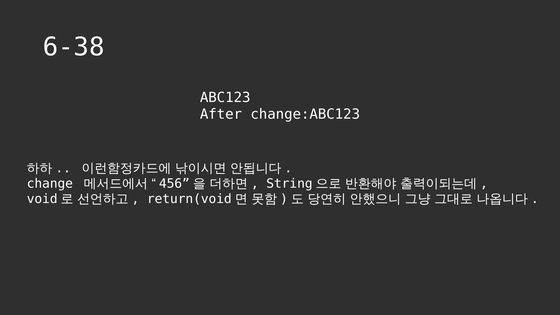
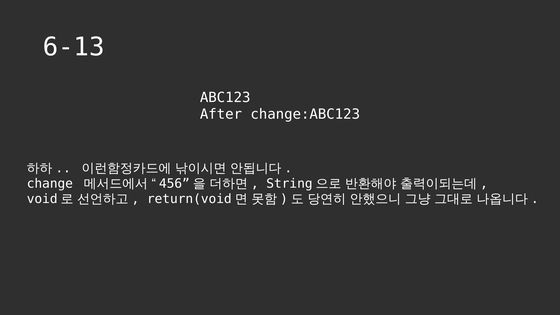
6-38: 6-38 -> 6-13 (74, 47)
